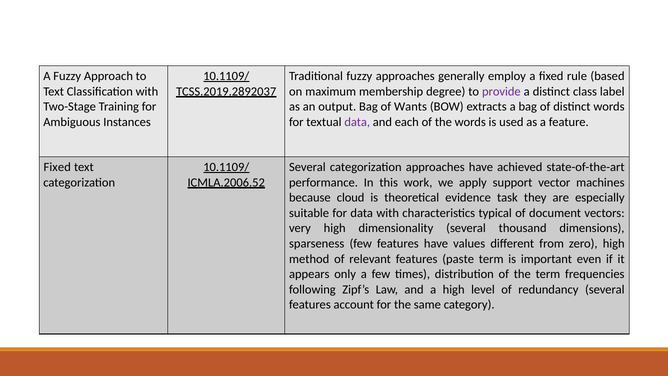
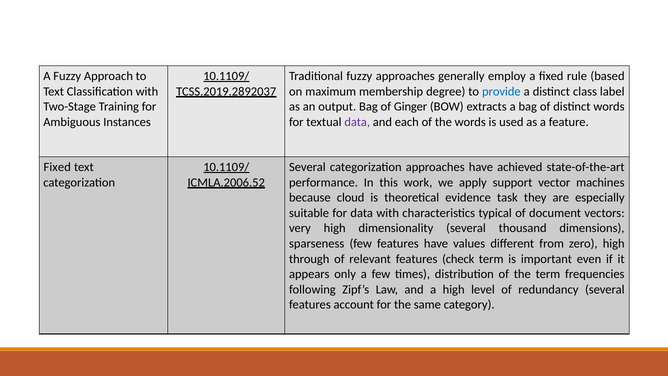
provide colour: purple -> blue (501, 91)
Wants: Wants -> Ginger (411, 107)
method: method -> through (309, 259)
paste: paste -> check (458, 259)
